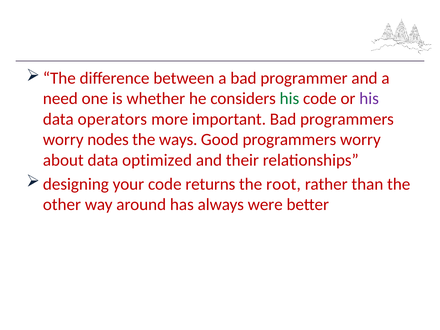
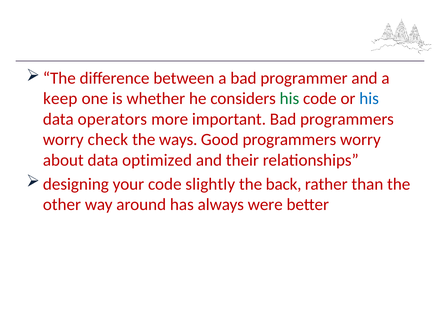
need: need -> keep (60, 99)
his colour: purple -> blue (369, 99)
nodes: nodes -> check (108, 140)
returns: returns -> slightly (210, 184)
root: root -> back (284, 184)
